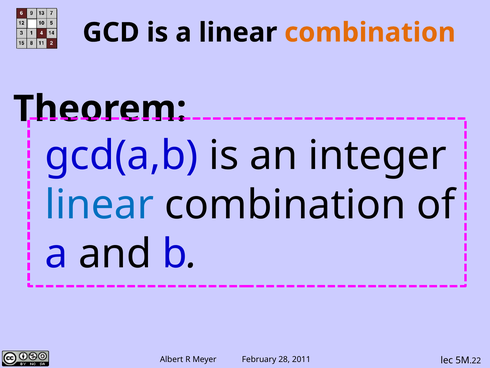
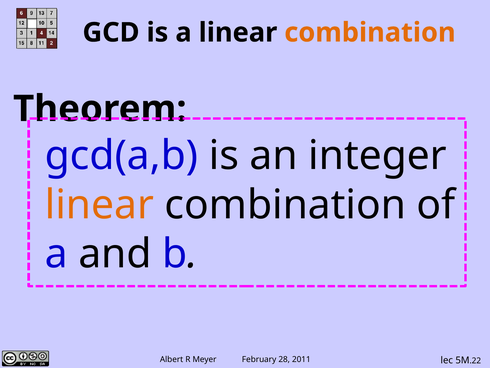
linear colour: blue -> orange (99, 205)
